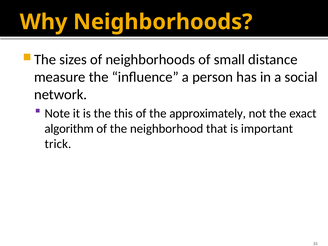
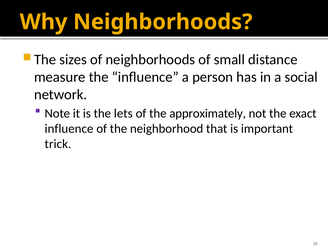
this: this -> lets (123, 113)
algorithm: algorithm -> influence (69, 129)
